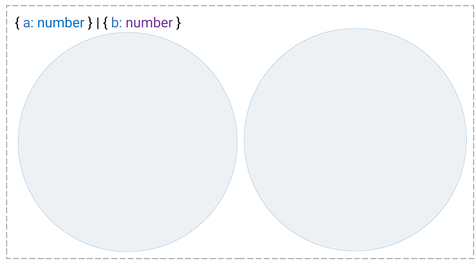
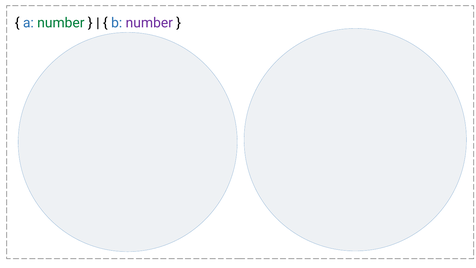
number colour: blue -> green (61, 23)
